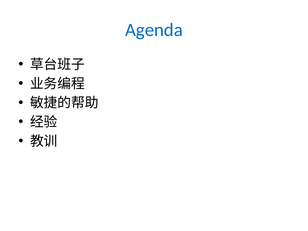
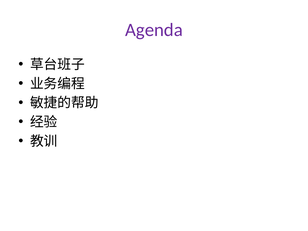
Agenda colour: blue -> purple (154, 30)
